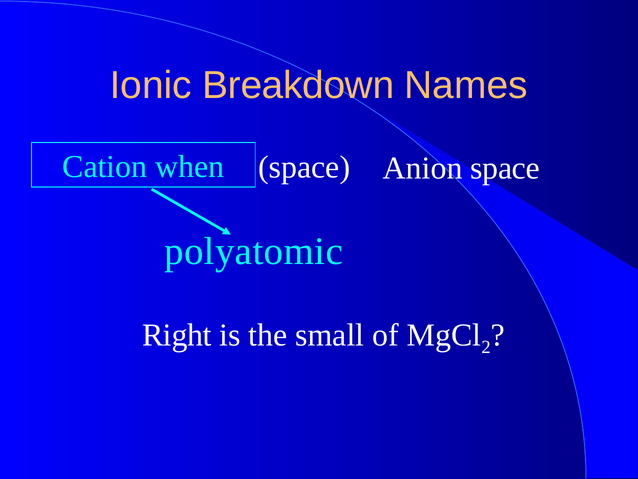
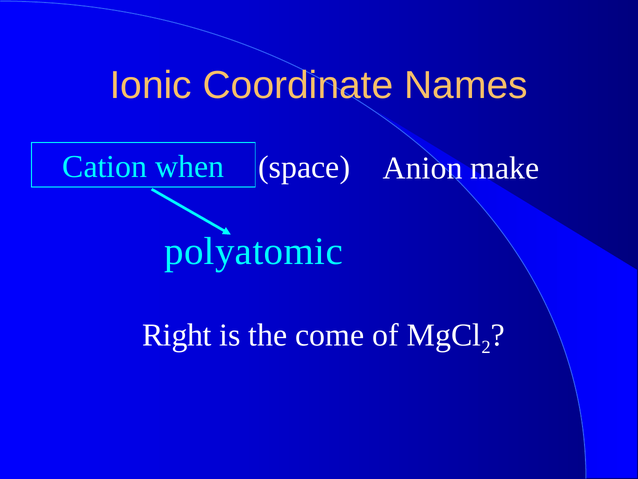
Breakdown: Breakdown -> Coordinate (298, 85)
Anion space: space -> make (505, 168)
small: small -> come (330, 335)
